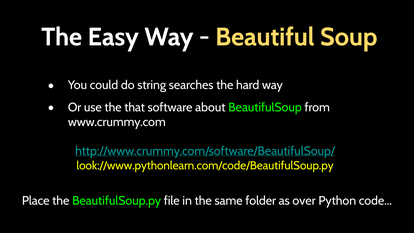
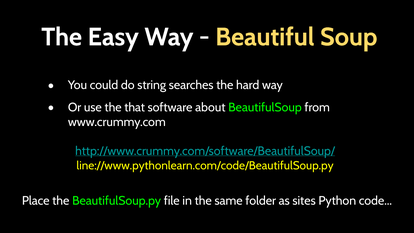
look://www.pythonlearn.com/code/BeautifulSoup.py: look://www.pythonlearn.com/code/BeautifulSoup.py -> line://www.pythonlearn.com/code/BeautifulSoup.py (205, 165)
over: over -> sites (304, 201)
